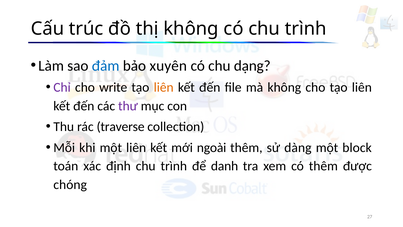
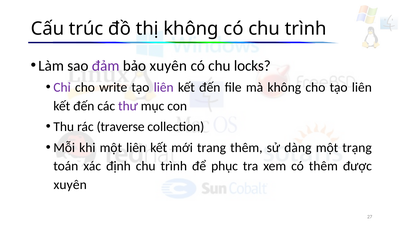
đảm colour: blue -> purple (106, 66)
dạng: dạng -> locks (252, 66)
liên colour: orange -> purple (164, 87)
ngoài: ngoài -> trang (212, 148)
block: block -> trạng (357, 148)
danh: danh -> phục (225, 166)
chóng: chóng -> xuyên (70, 184)
